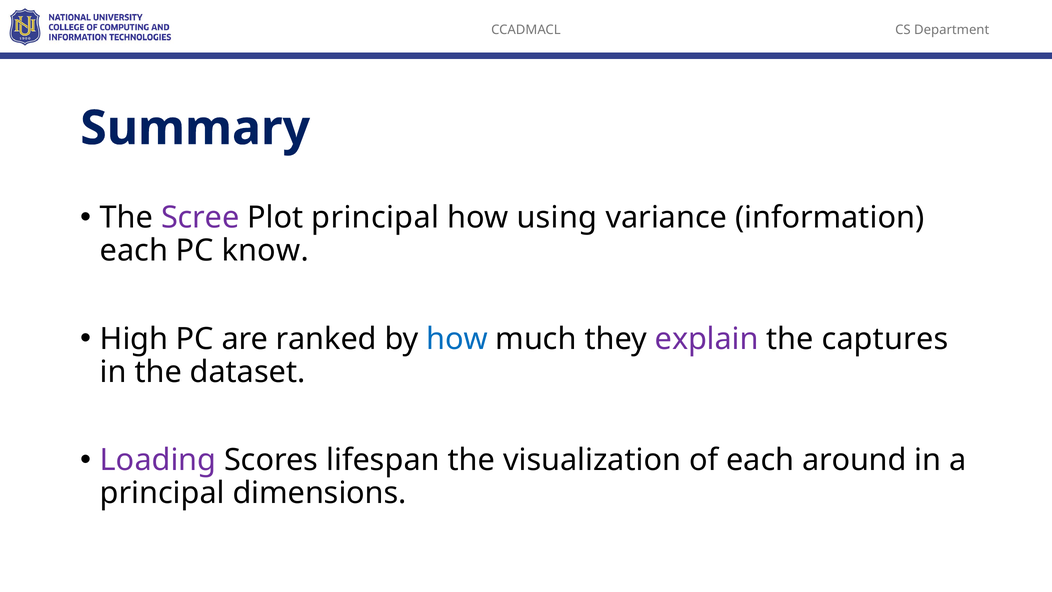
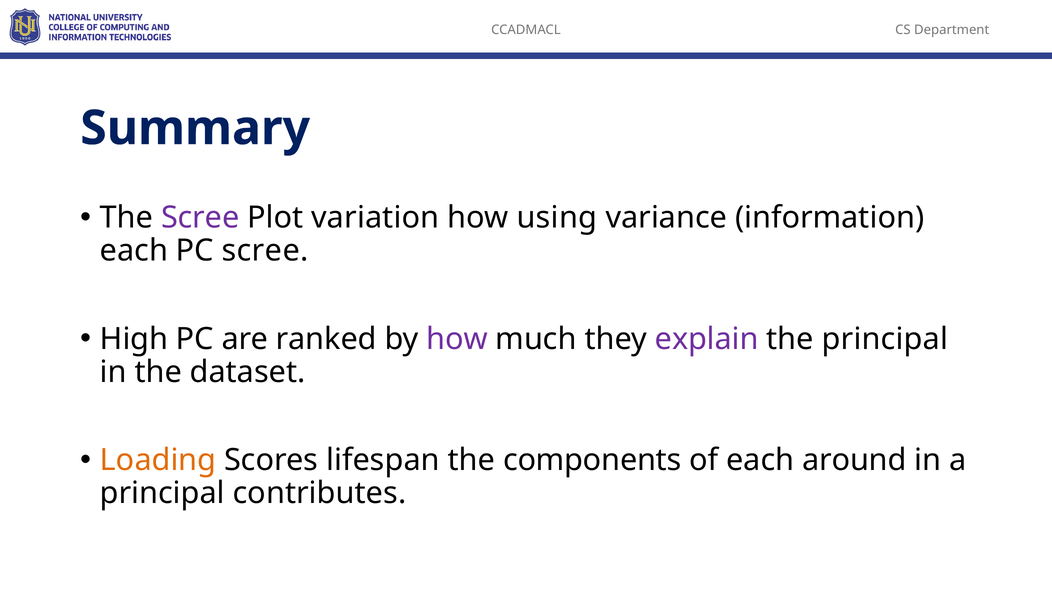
Plot principal: principal -> variation (375, 218)
PC know: know -> scree (265, 251)
how colour: blue -> purple (457, 339)
the captures: captures -> principal (885, 339)
Loading colour: purple -> orange (158, 460)
visualization: visualization -> components (592, 460)
dimensions: dimensions -> contributes (319, 493)
